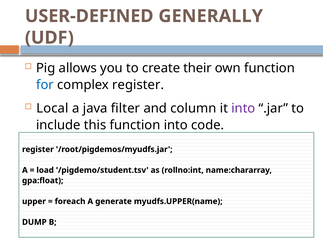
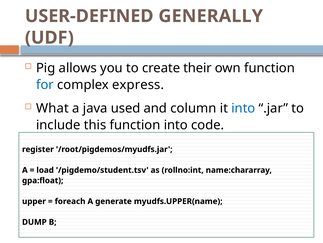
complex register: register -> express (138, 85)
Local: Local -> What (52, 108)
filter: filter -> used (126, 108)
into colour: purple -> blue (243, 108)
